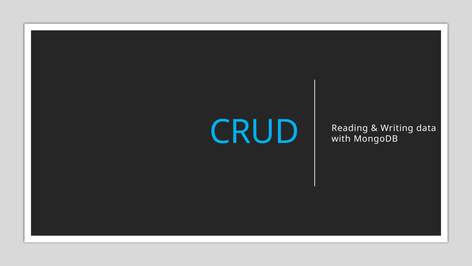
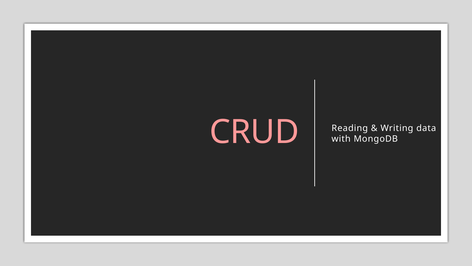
CRUD colour: light blue -> pink (254, 132)
